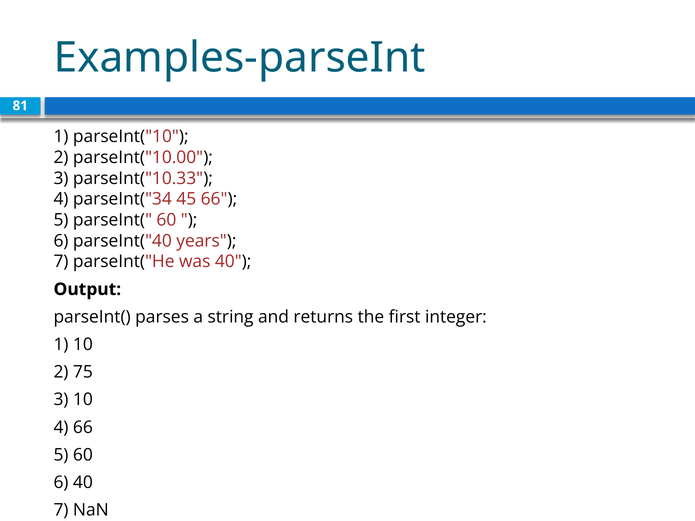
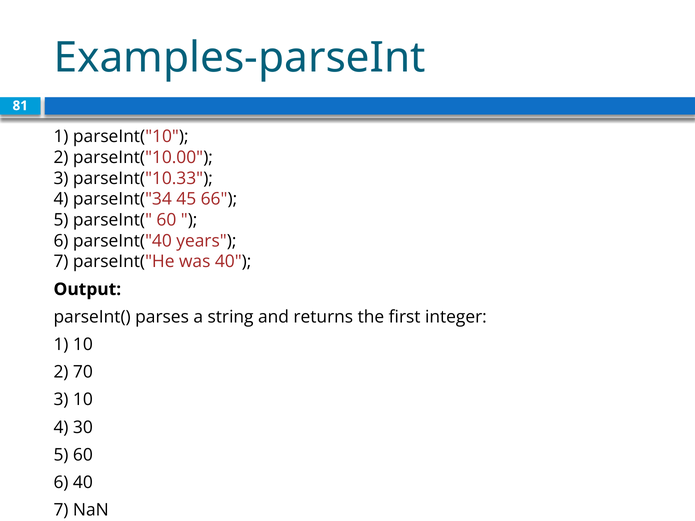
75: 75 -> 70 (83, 372)
4 66: 66 -> 30 (83, 427)
